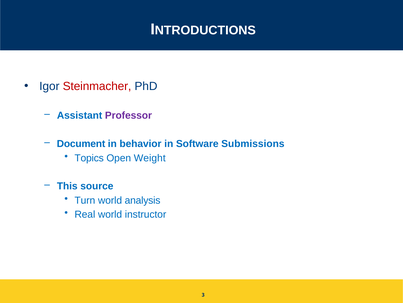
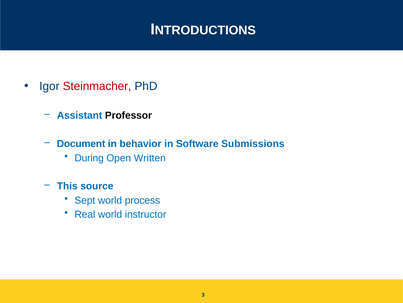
Professor colour: purple -> black (128, 115)
Topics: Topics -> During (89, 158)
Weight: Weight -> Written (150, 158)
Turn: Turn -> Sept (85, 200)
analysis: analysis -> process (143, 200)
